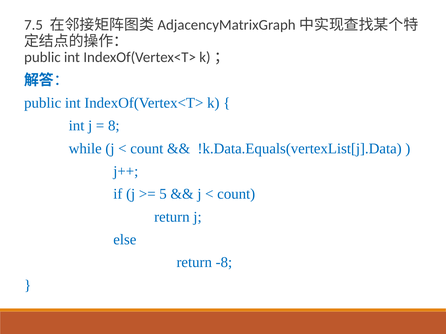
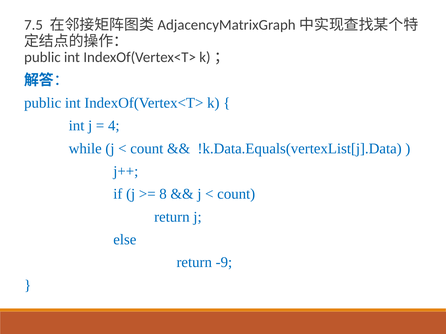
8: 8 -> 4 (114, 126)
5: 5 -> 8 (163, 194)
-8: -8 -> -9 (224, 263)
